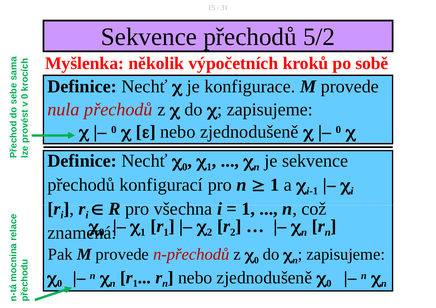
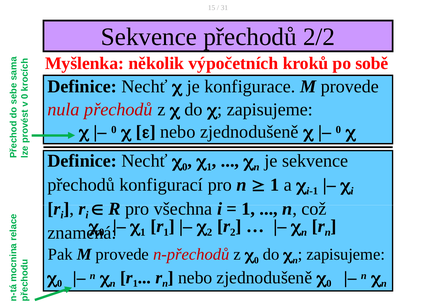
5/2: 5/2 -> 2/2 (319, 37)
